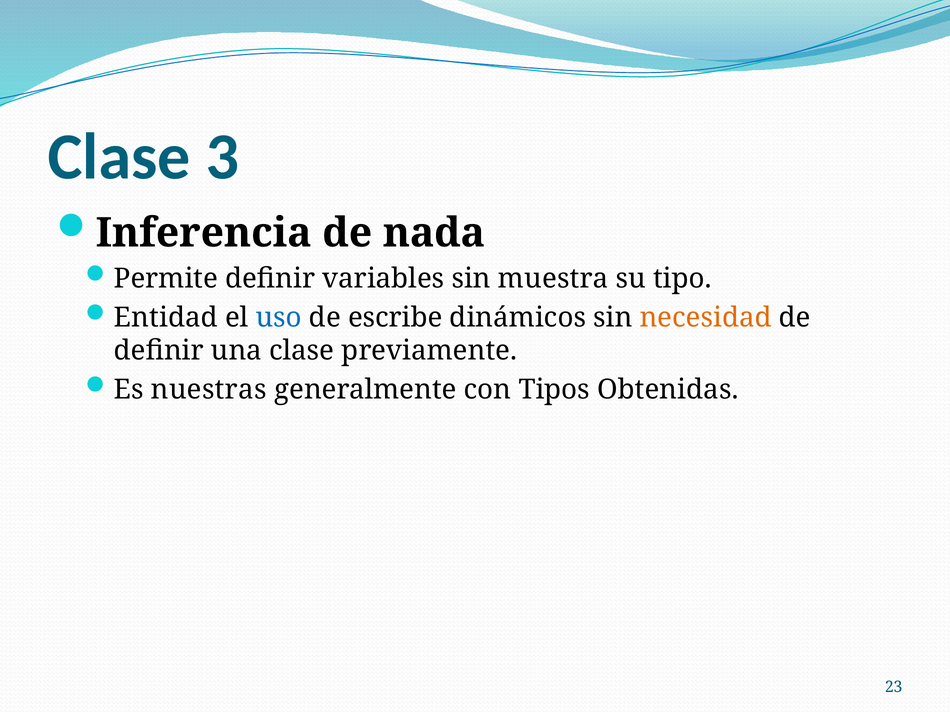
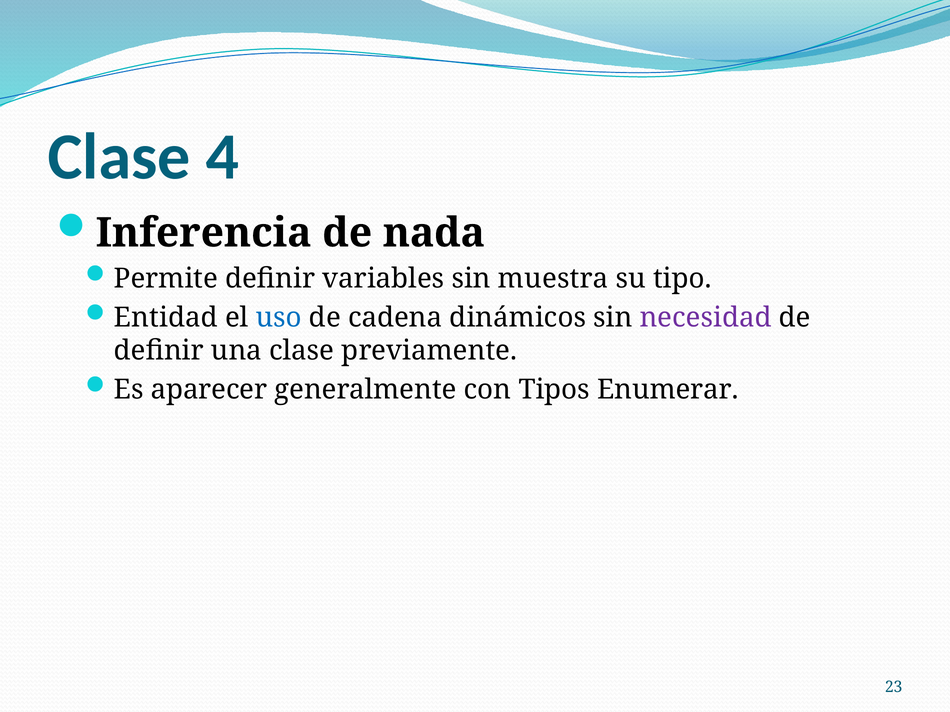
3: 3 -> 4 (222, 157)
escribe: escribe -> cadena (395, 318)
necesidad colour: orange -> purple (706, 318)
nuestras: nuestras -> aparecer (209, 390)
Obtenidas: Obtenidas -> Enumerar (668, 390)
